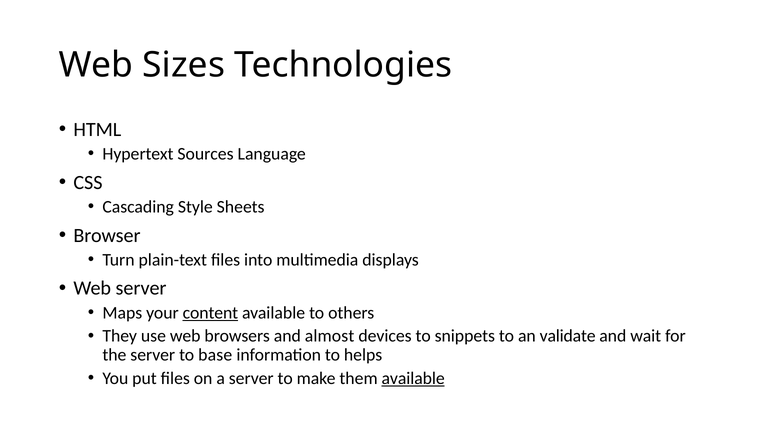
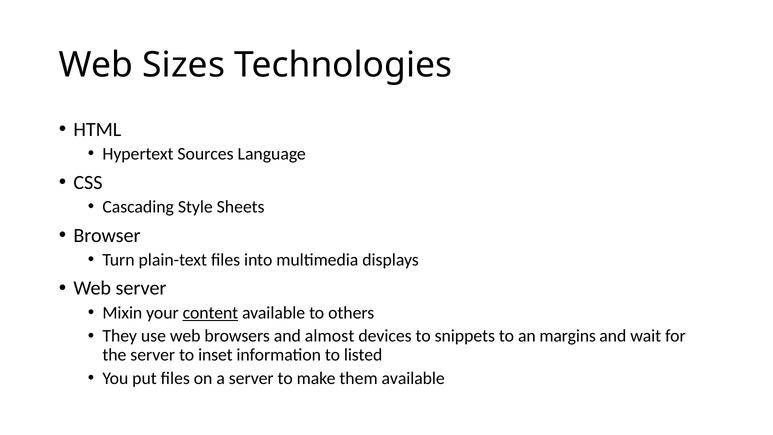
Maps: Maps -> Mixin (122, 313)
validate: validate -> margins (568, 336)
base: base -> inset (215, 355)
helps: helps -> listed (363, 355)
available underline: present -> none (413, 378)
